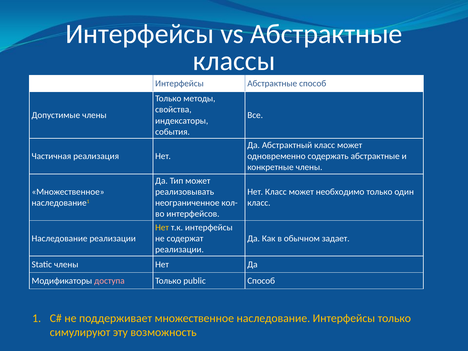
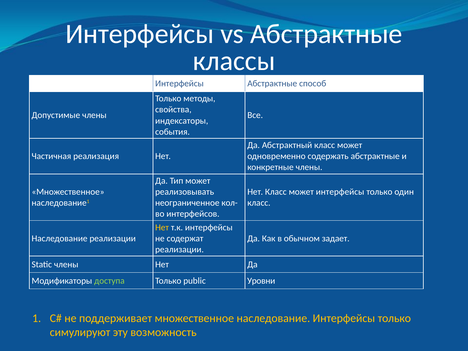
может необходимо: необходимо -> интерфейсы (340, 192)
доступа colour: pink -> light green (109, 281)
public Способ: Способ -> Уровни (261, 281)
